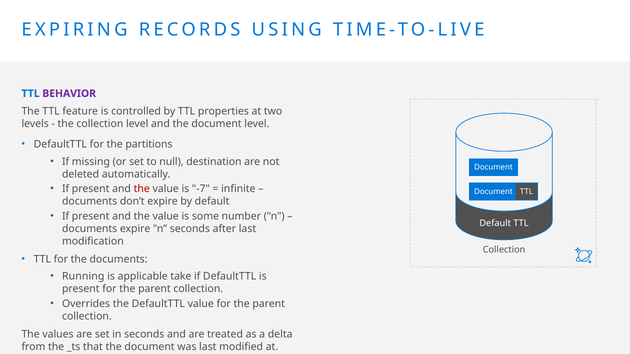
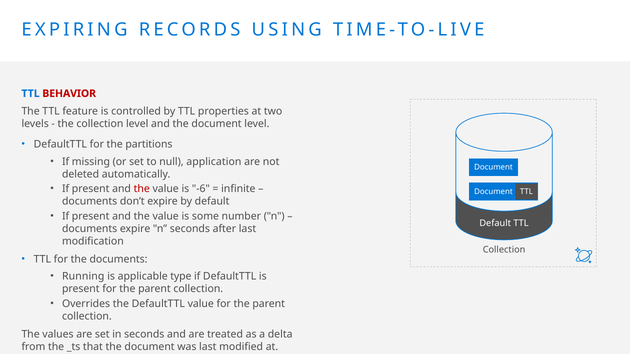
BEHAVIOR colour: purple -> red (69, 94)
destination: destination -> application (214, 162)
-7: -7 -> -6 (201, 189)
take: take -> type (181, 277)
